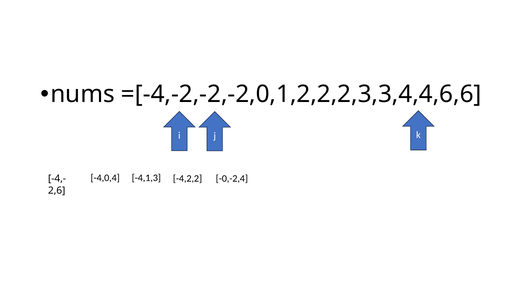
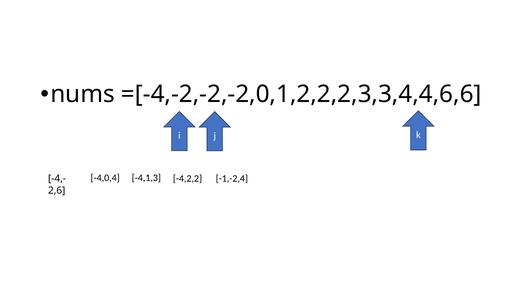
-0,-2,4: -0,-2,4 -> -1,-2,4 (232, 179)
